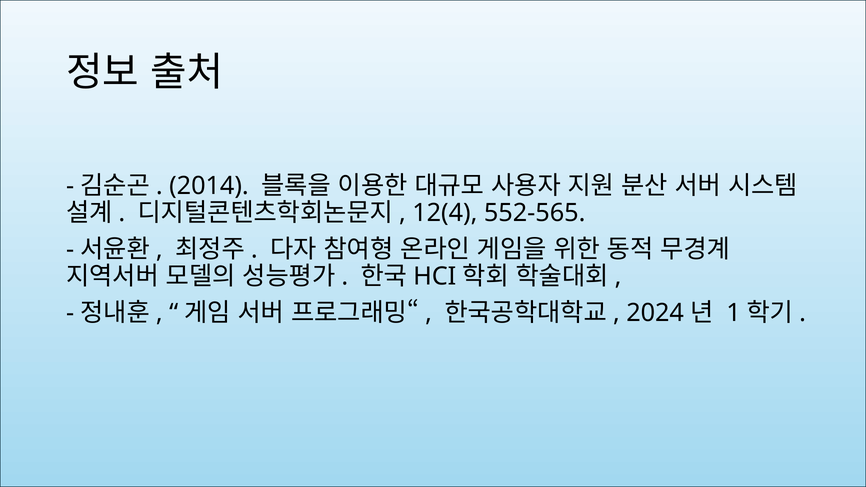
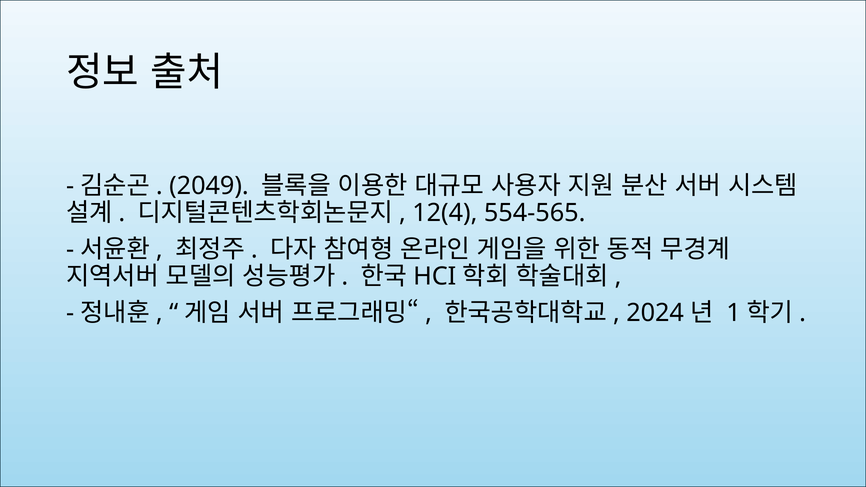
2014: 2014 -> 2049 (209, 186)
552-565: 552-565 -> 554-565 (535, 213)
